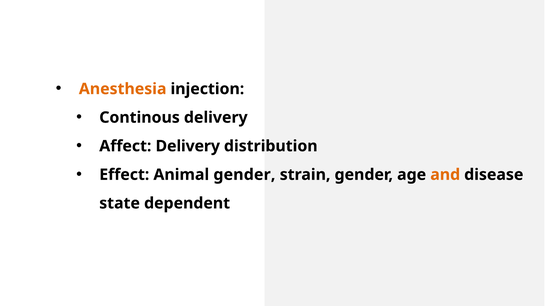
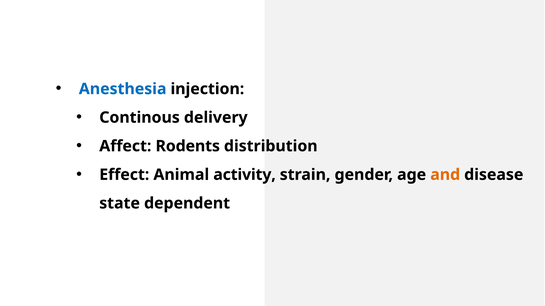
Anesthesia colour: orange -> blue (123, 89)
Affect Delivery: Delivery -> Rodents (188, 146)
Animal gender: gender -> activity (245, 175)
